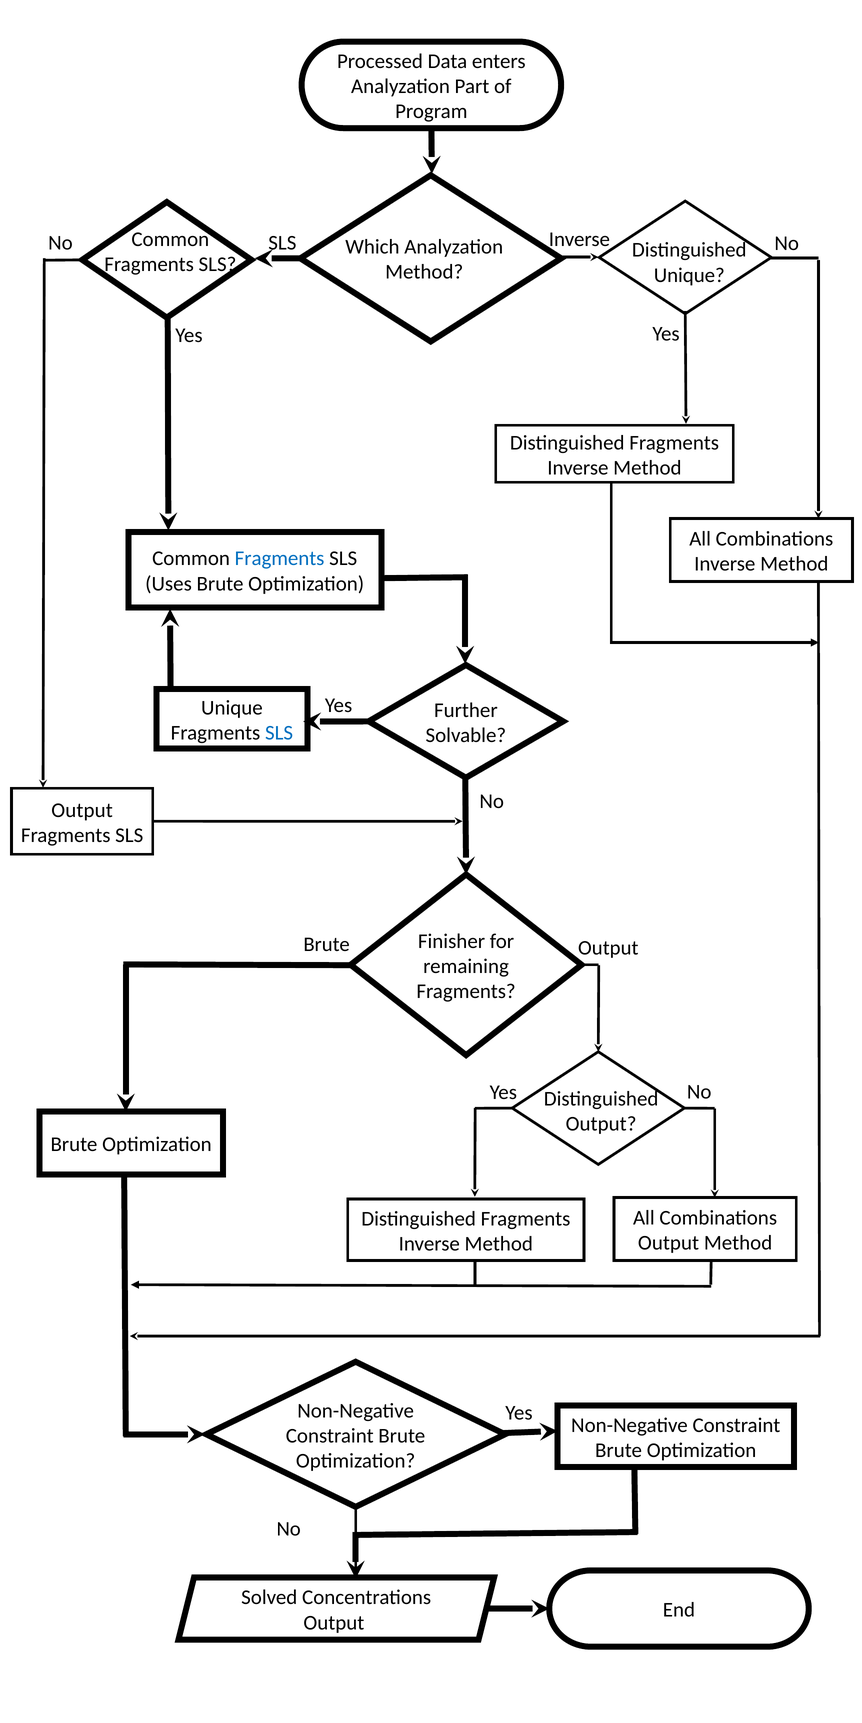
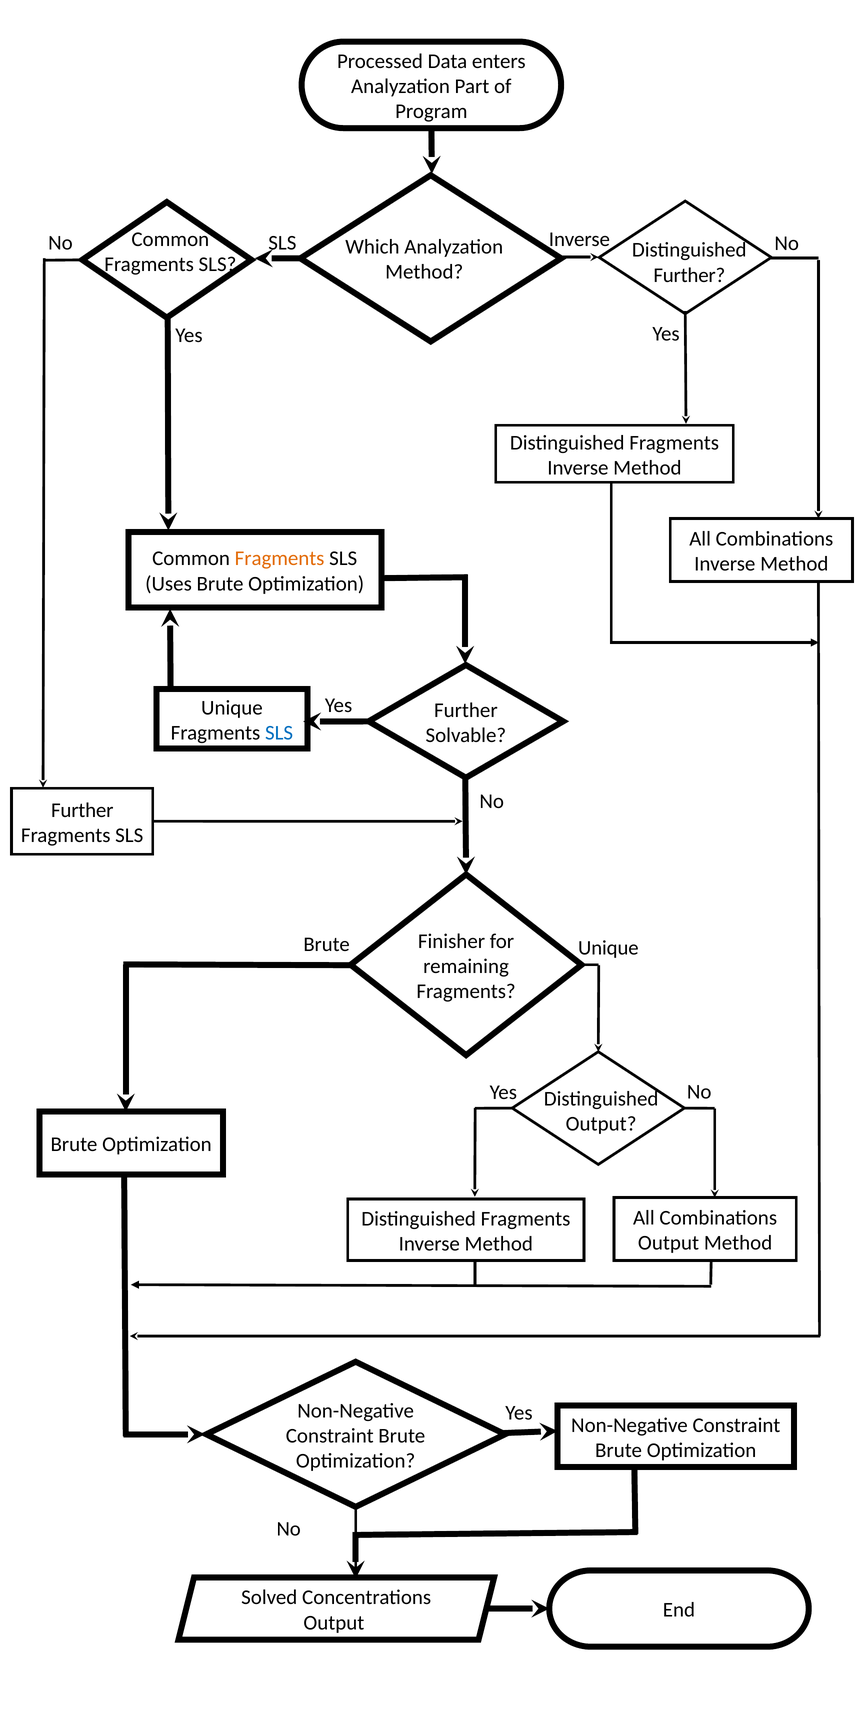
Unique: Unique -> Further (689, 275)
Fragments colour: blue -> orange (280, 559)
Output: Output -> Further (82, 811)
Output: Output -> Unique (608, 949)
